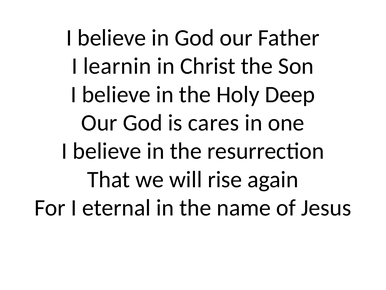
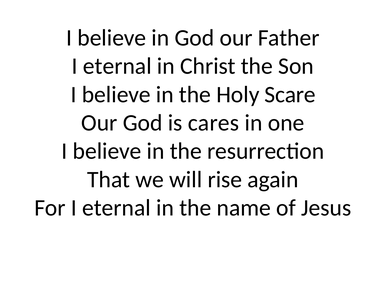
learnin: learnin -> eternal (117, 66)
Deep: Deep -> Scare (290, 94)
